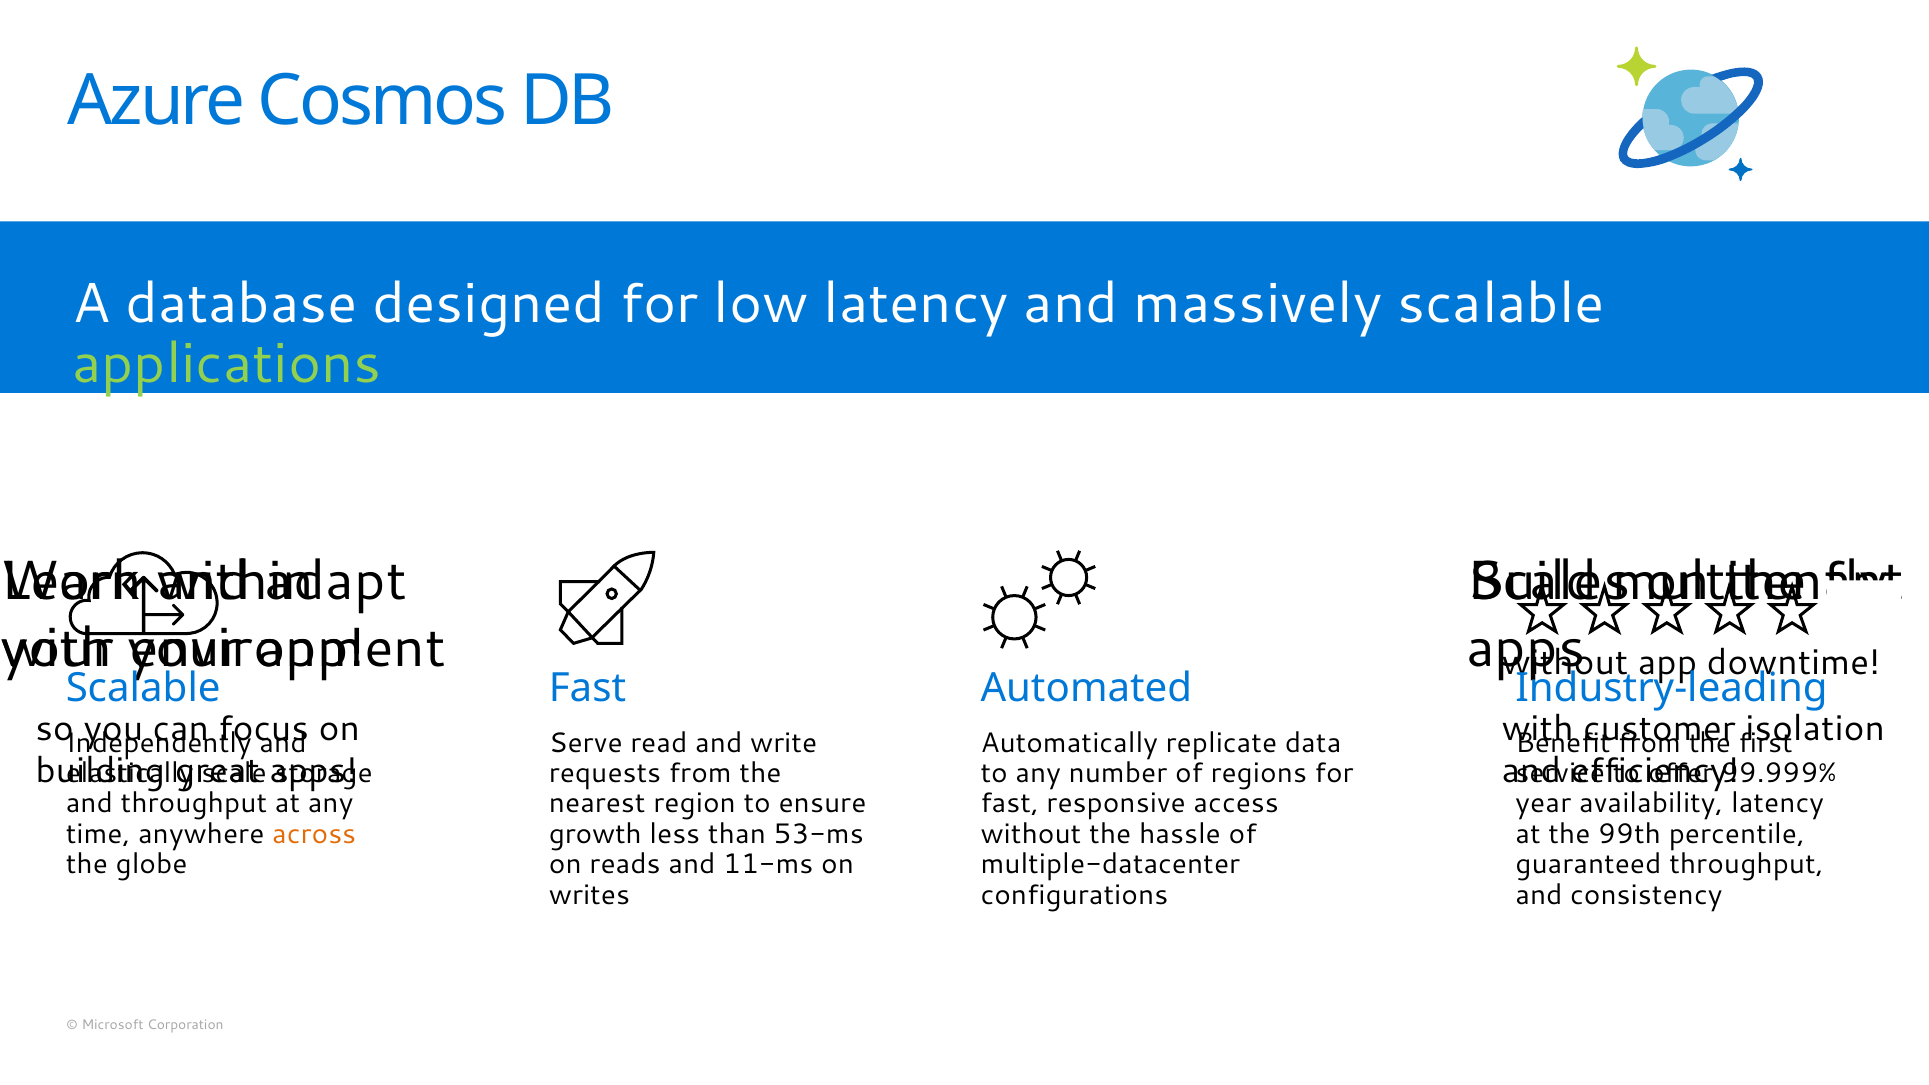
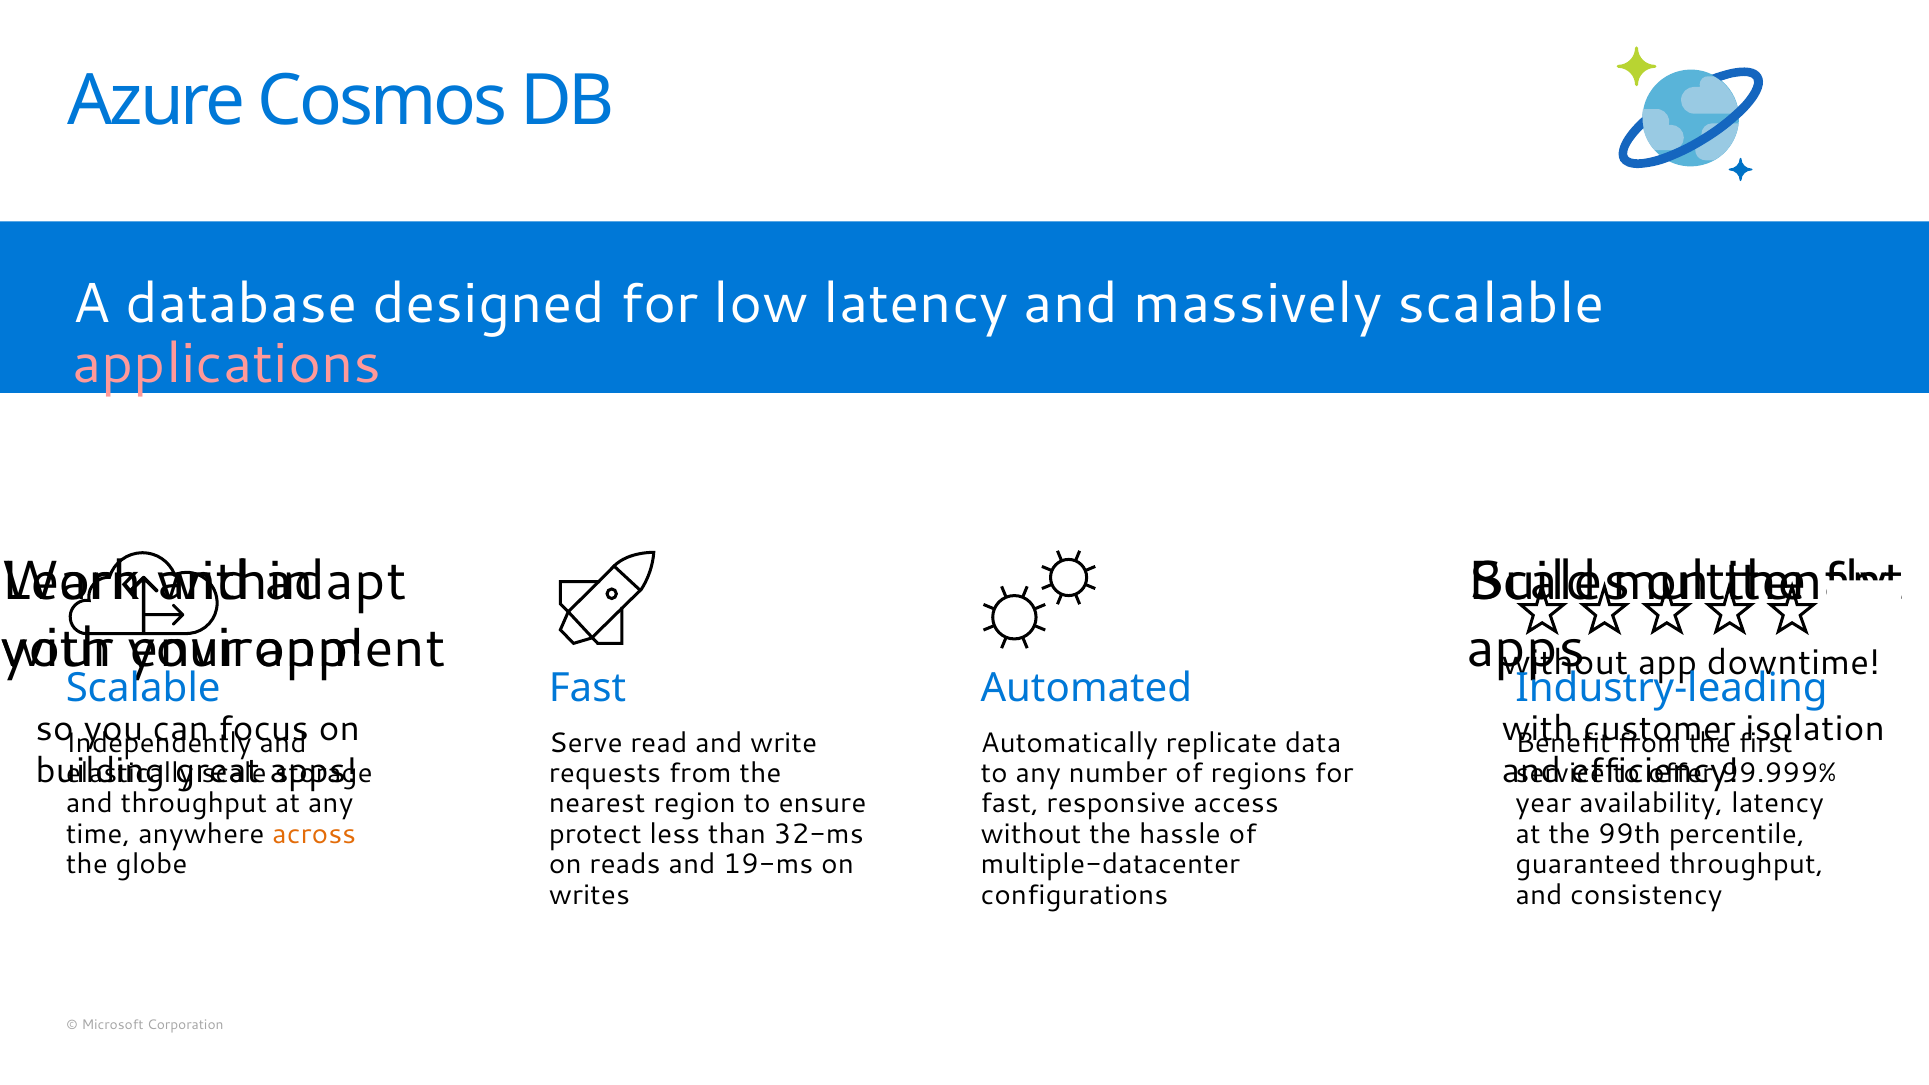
applications colour: light green -> pink (227, 364)
growth: growth -> protect (595, 834)
53-ms: 53-ms -> 32-ms (819, 834)
11-ms: 11-ms -> 19-ms (768, 865)
